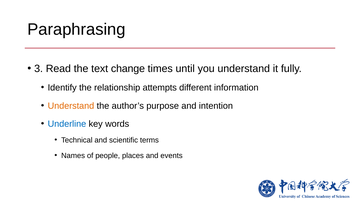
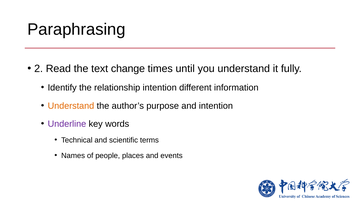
3: 3 -> 2 (39, 69)
relationship attempts: attempts -> intention (160, 87)
Underline colour: blue -> purple (67, 124)
